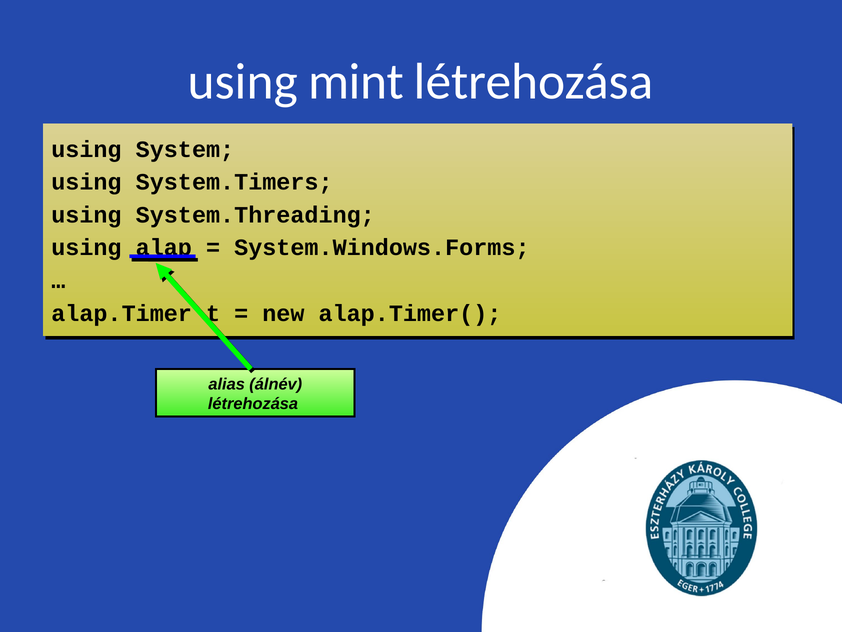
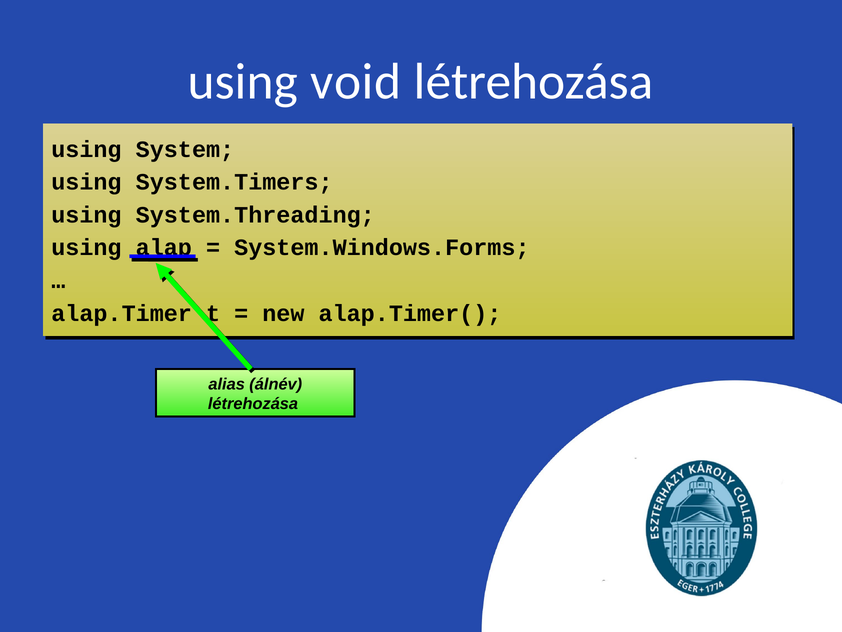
mint: mint -> void (356, 82)
